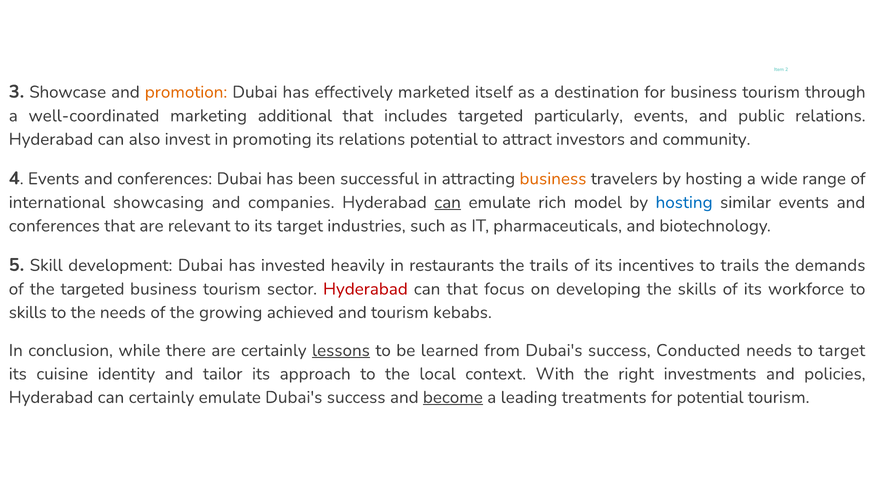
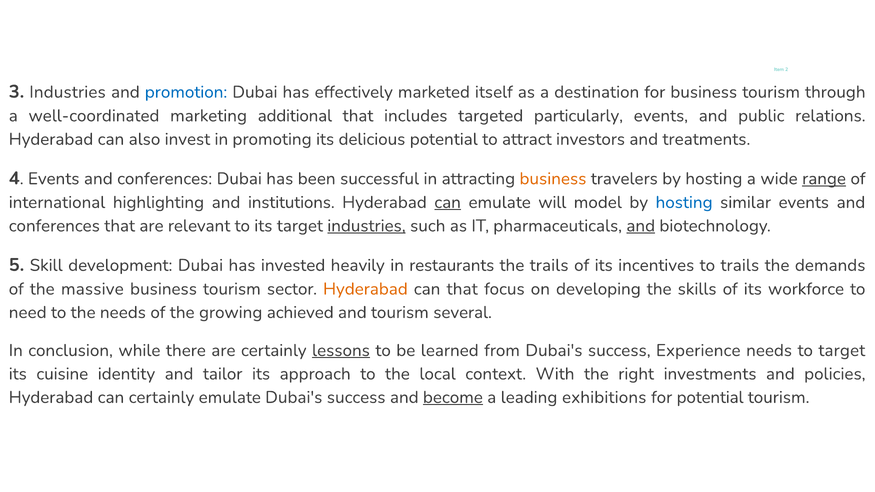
3 Showcase: Showcase -> Industries (68, 92)
promotion colour: orange -> blue (186, 92)
its relations: relations -> delicious (372, 139)
community: community -> treatments (706, 139)
range underline: none -> present (824, 179)
showcasing: showcasing -> highlighting (158, 202)
companies: companies -> institutions (291, 202)
rich: rich -> will (552, 202)
industries underline: none -> present (366, 226)
and underline: none -> present (641, 226)
the targeted: targeted -> massive (92, 289)
Hyderabad colour: red -> orange (365, 289)
skills: skills -> need (28, 313)
kebabs: kebabs -> several (463, 313)
Conducted: Conducted -> Experience (698, 351)
treatments: treatments -> exhibitions (604, 397)
